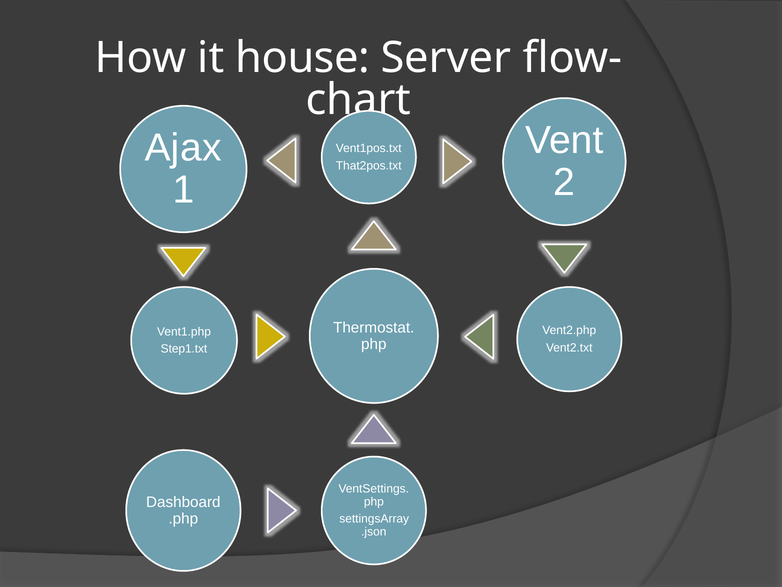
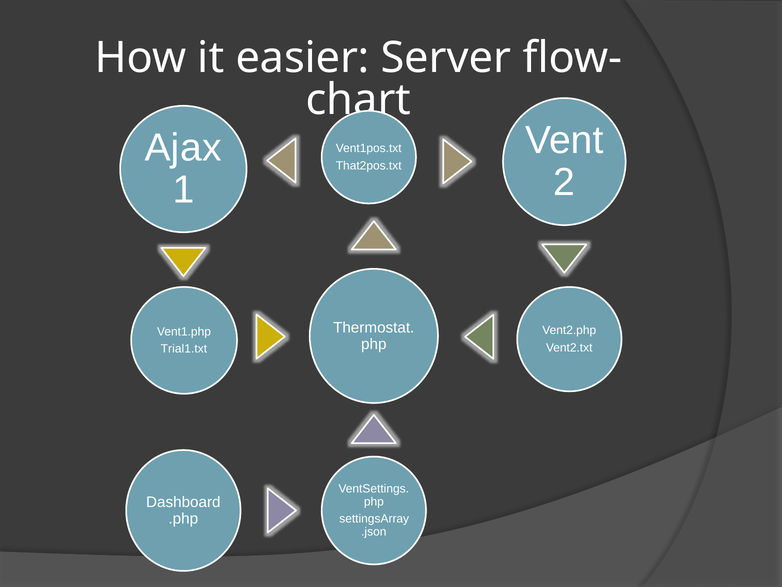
house: house -> easier (303, 58)
Step1.txt: Step1.txt -> Trial1.txt (184, 349)
